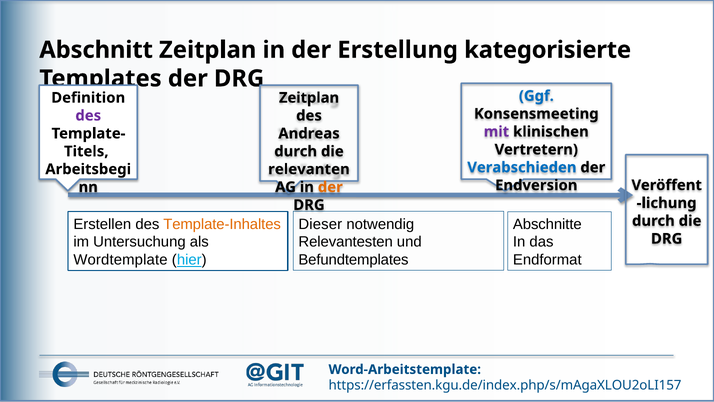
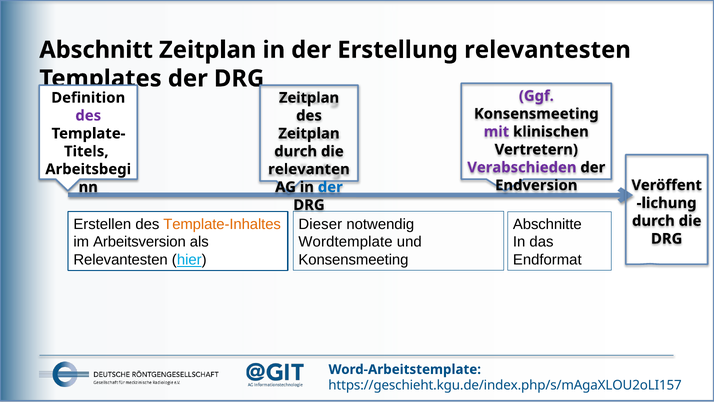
Erstellung kategorisierte: kategorisierte -> relevantesten (547, 50)
Ggf colour: blue -> purple (536, 96)
Andreas: Andreas -> Zeitplan (309, 133)
Verabschieden colour: blue -> purple (522, 167)
der colour: orange -> blue (330, 187)
Relevantesten: Relevantesten -> Wordtemplate (346, 242)
Untersuchung: Untersuchung -> Arbeitsversion (139, 242)
Befundtemplates: Befundtemplates -> Konsensmeeting (353, 260)
Wordtemplate: Wordtemplate -> Relevantesten (121, 260)
https://erfassten.kgu.de/index.php/s/mAgaXLOU2oLI157: https://erfassten.kgu.de/index.php/s/mAgaXLOU2oLI157 -> https://geschieht.kgu.de/index.php/s/mAgaXLOU2oLI157 (505, 385)
